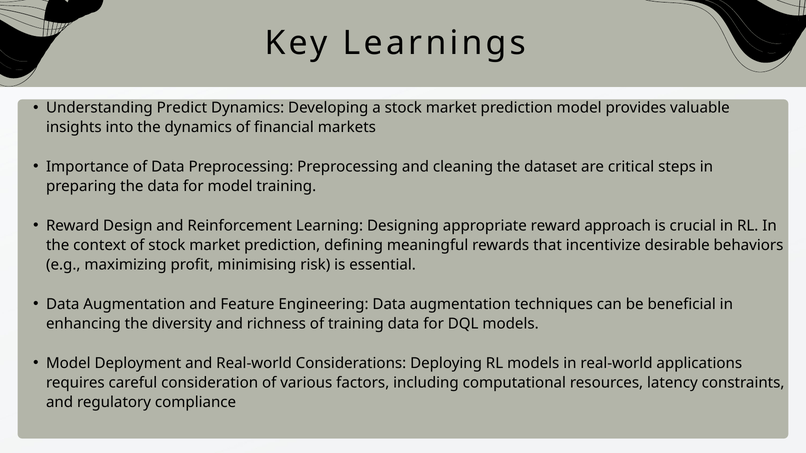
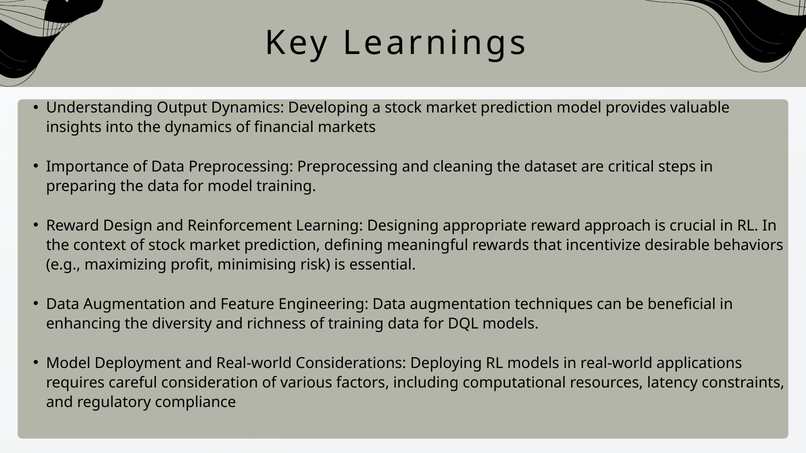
Predict: Predict -> Output (182, 108)
